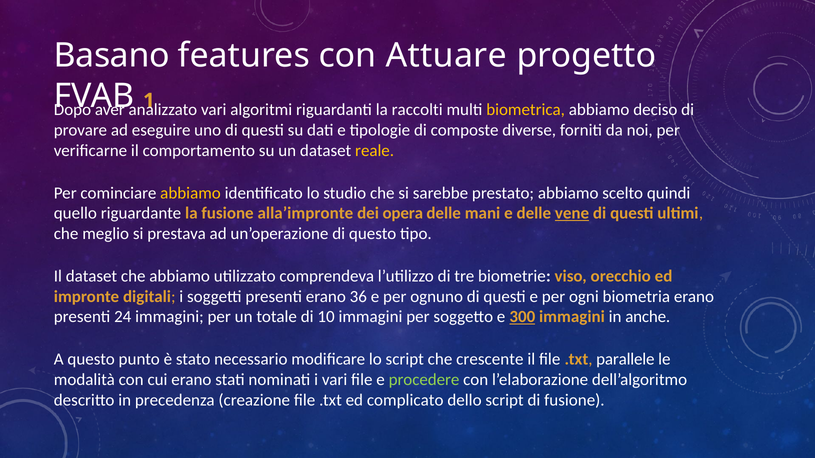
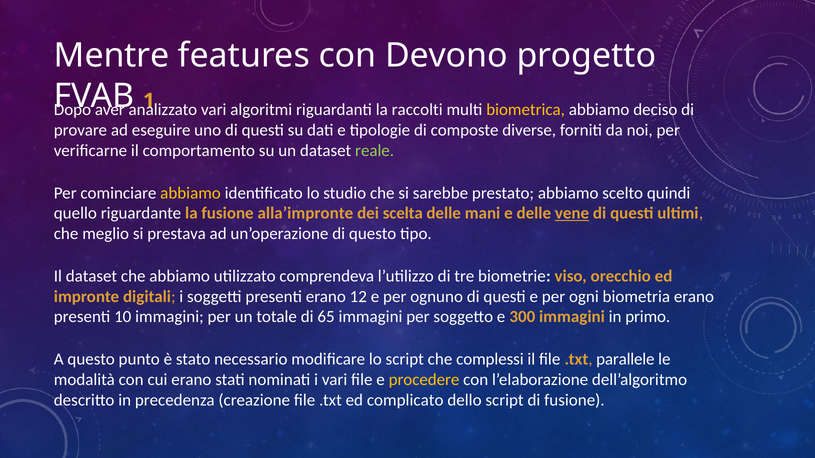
Basano: Basano -> Mentre (112, 55)
Attuare: Attuare -> Devono (446, 55)
reale colour: yellow -> light green (375, 151)
opera: opera -> scelta (403, 214)
36: 36 -> 12 (358, 297)
24: 24 -> 10 (123, 317)
10: 10 -> 65 (326, 317)
300 underline: present -> none (522, 317)
anche: anche -> primo (648, 317)
crescente: crescente -> complessi (490, 360)
procedere colour: light green -> yellow (424, 380)
